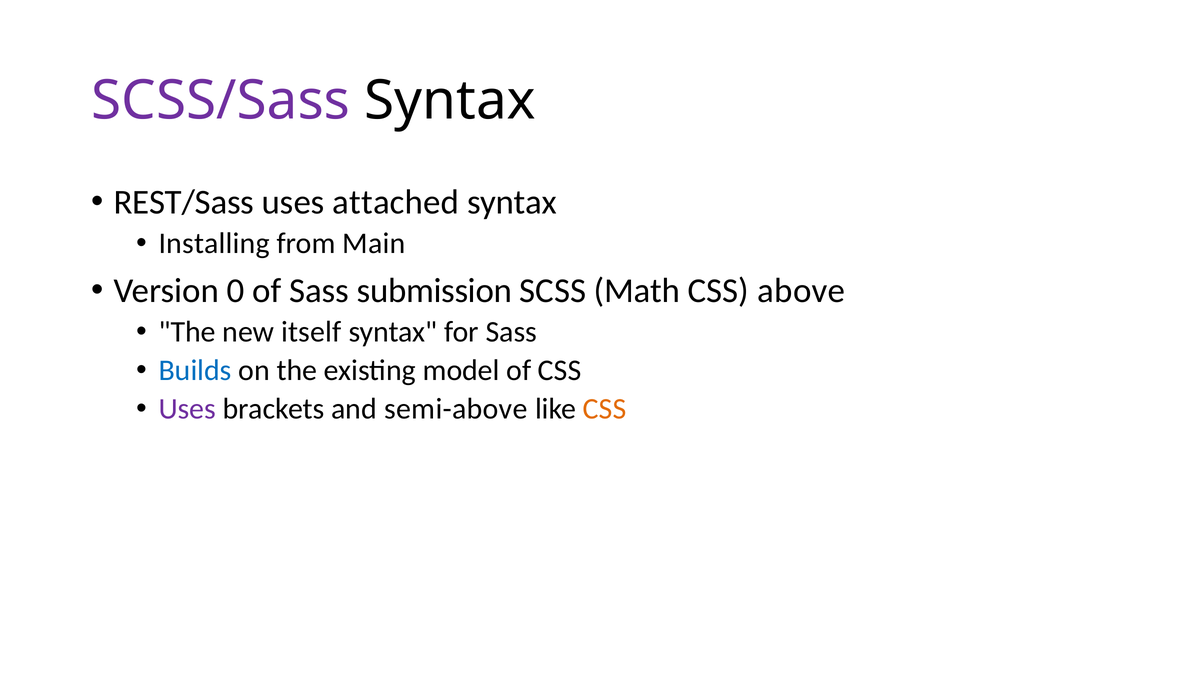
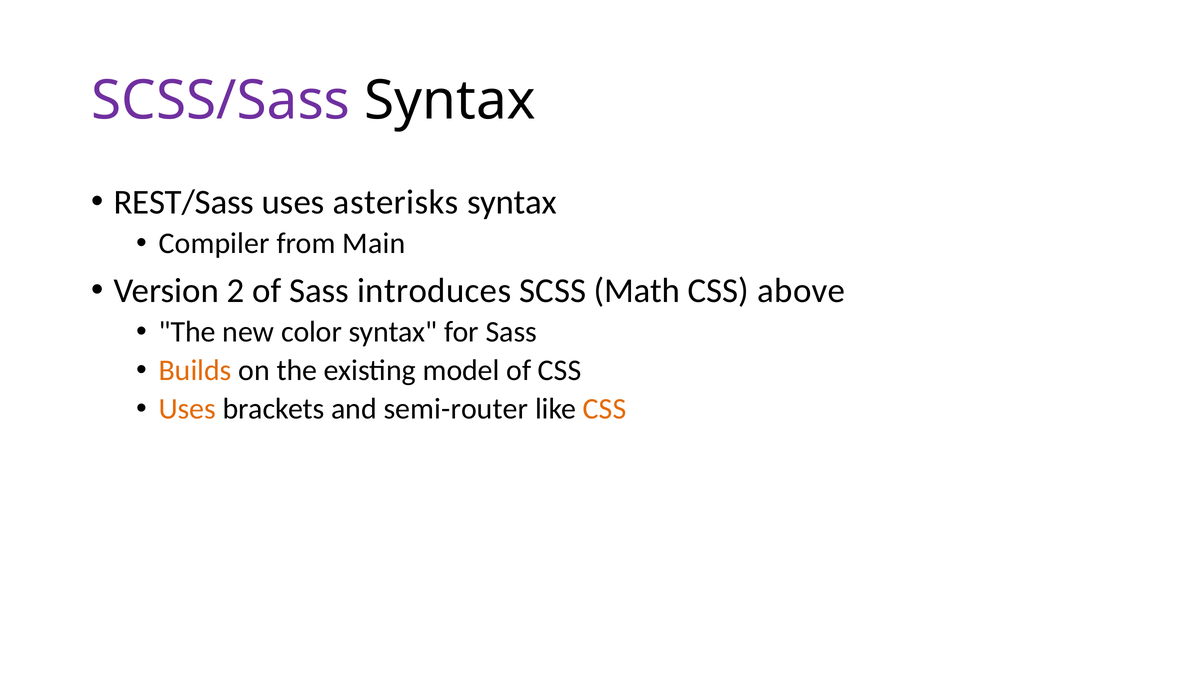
attached: attached -> asterisks (396, 202)
Installing: Installing -> Compiler (214, 244)
0: 0 -> 2 (236, 291)
submission: submission -> introduces (434, 291)
itself: itself -> color (312, 332)
Builds colour: blue -> orange (195, 371)
Uses colour: purple -> orange (187, 409)
semi-above: semi-above -> semi-router (456, 409)
